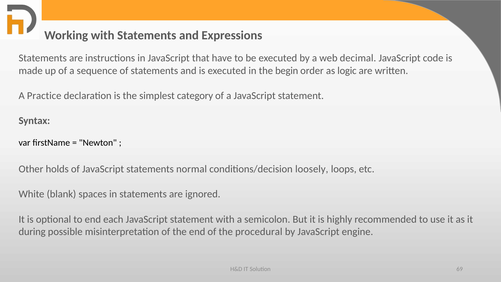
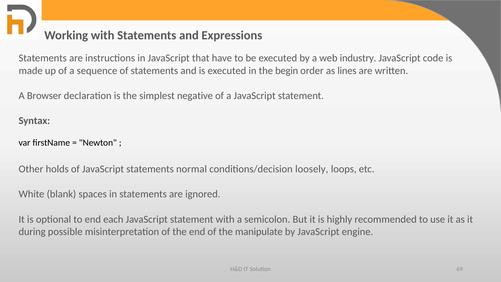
decimal: decimal -> industry (358, 58)
logic: logic -> lines (347, 71)
Practice: Practice -> Browser (44, 96)
category: category -> negative (195, 96)
procedural: procedural -> manipulate (259, 232)
